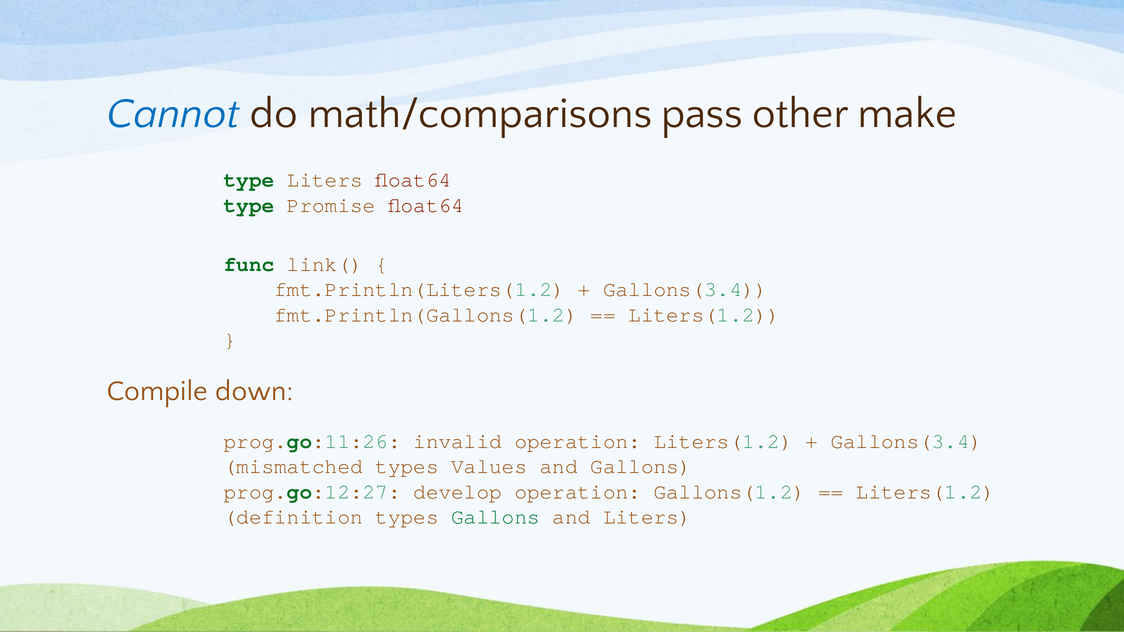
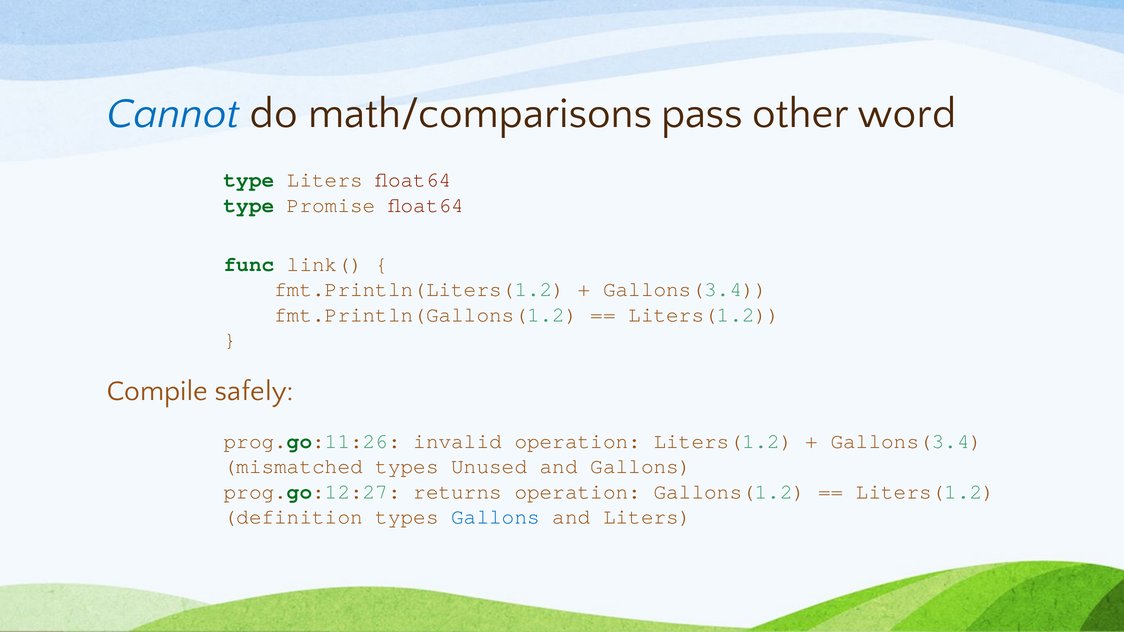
make: make -> word (907, 113)
down: down -> safely (254, 391)
Values: Values -> Unused (489, 467)
develop: develop -> returns (458, 492)
Gallons colour: green -> blue (496, 517)
